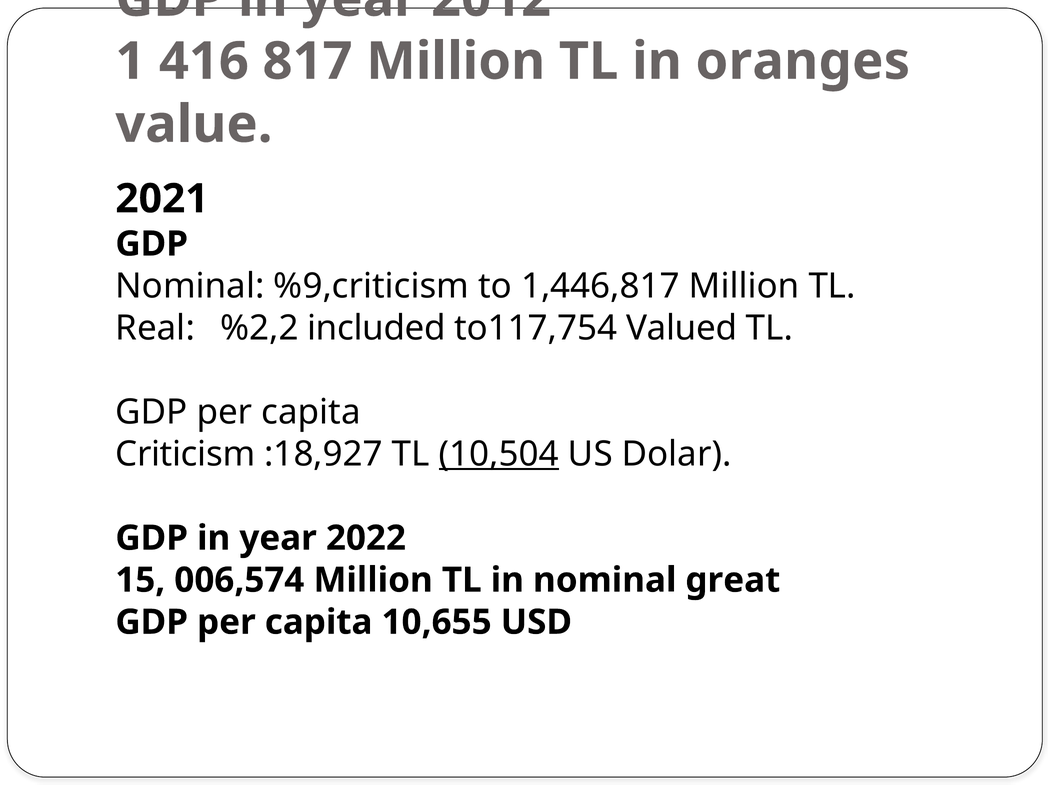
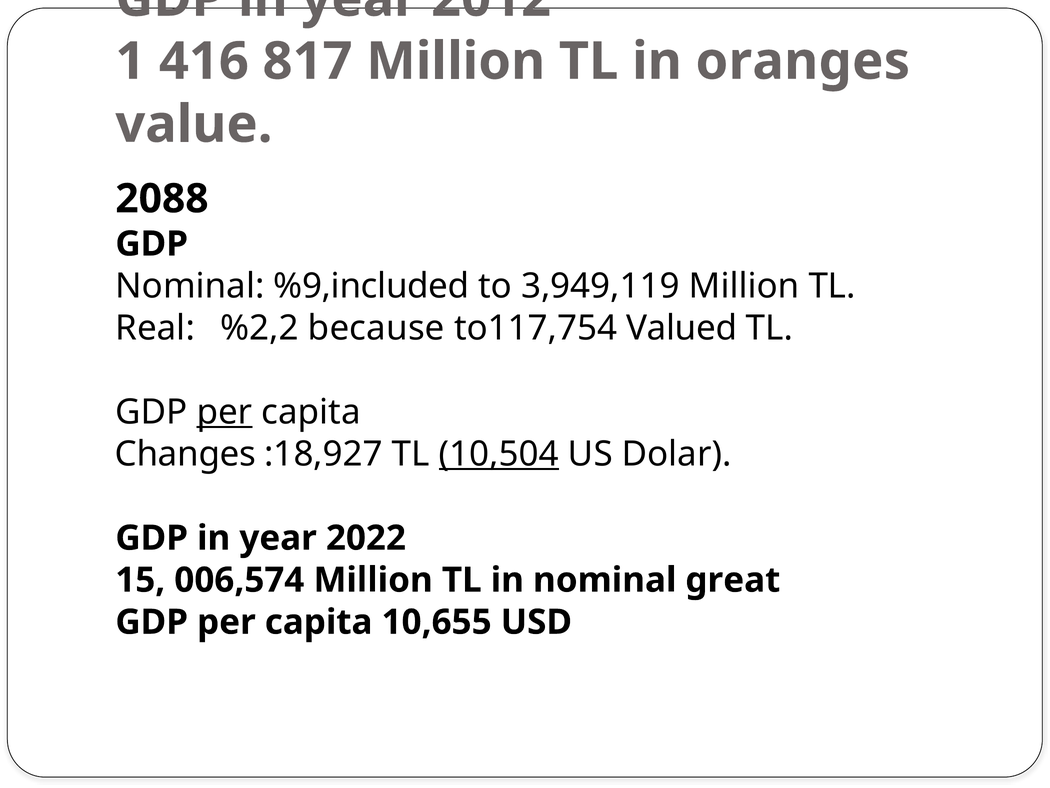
2021: 2021 -> 2088 (162, 199)
%9,criticism: %9,criticism -> %9,included (371, 286)
1,446,817: 1,446,817 -> 3,949,119 (600, 286)
included: included -> because (376, 328)
per underline: none -> present (224, 412)
Criticism: Criticism -> Changes (185, 454)
